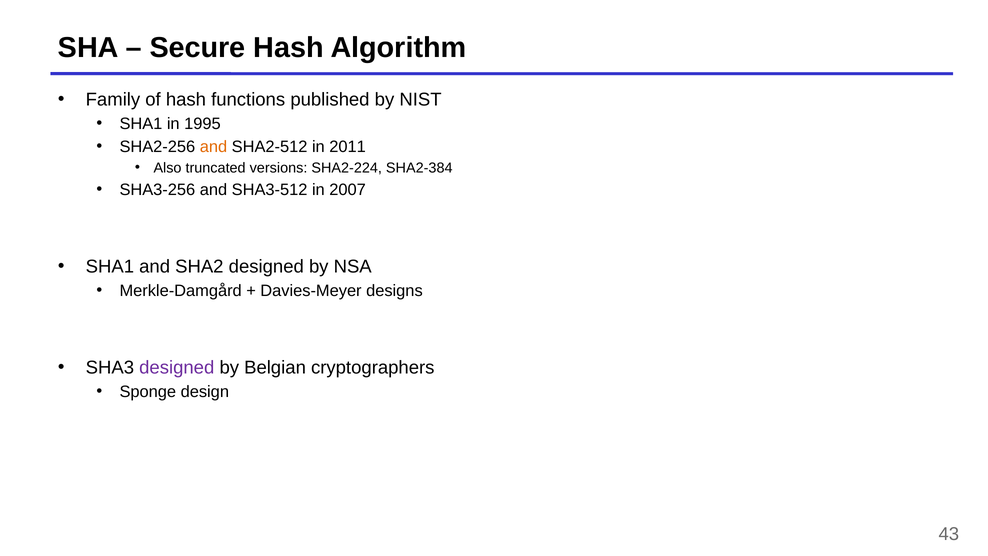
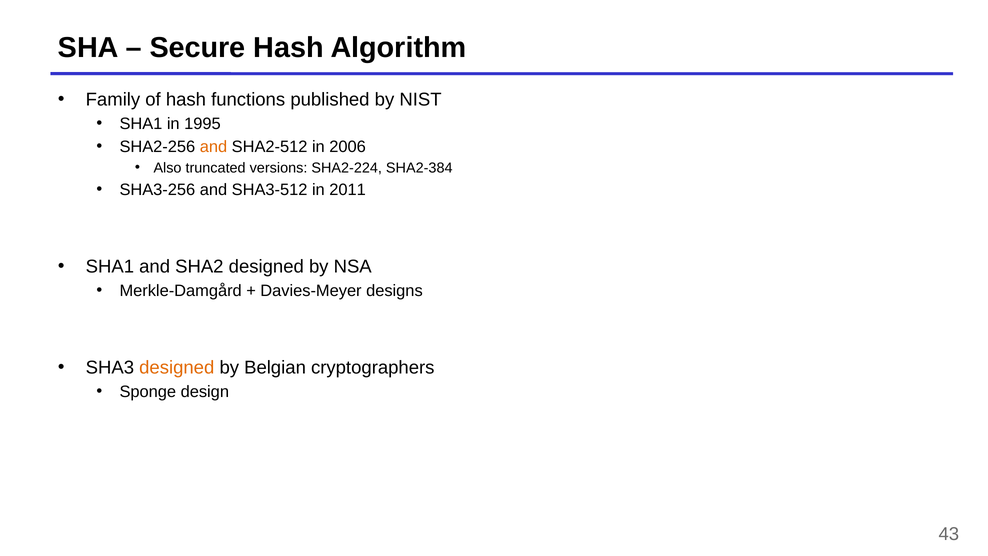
2011: 2011 -> 2006 (348, 147)
2007: 2007 -> 2011 (348, 190)
designed colour: purple -> orange (177, 367)
